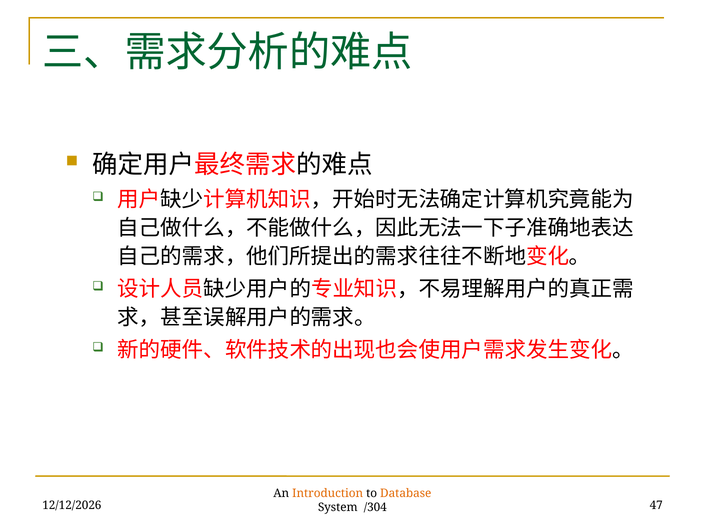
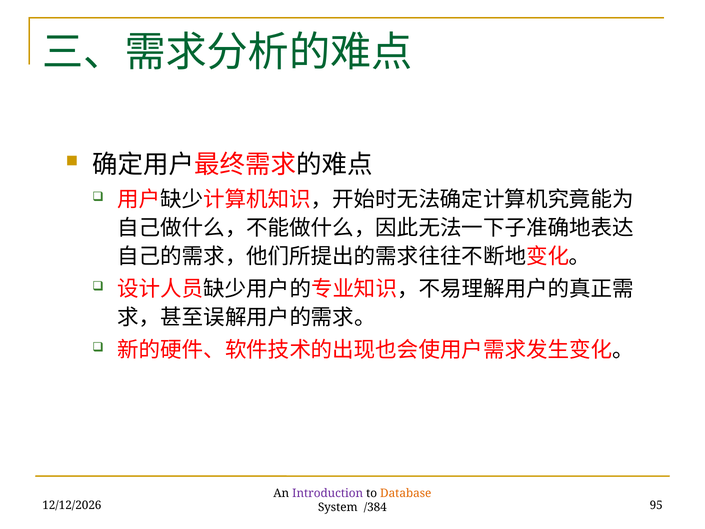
Introduction colour: orange -> purple (328, 493)
47: 47 -> 95 (656, 505)
/304: /304 -> /384 (375, 507)
